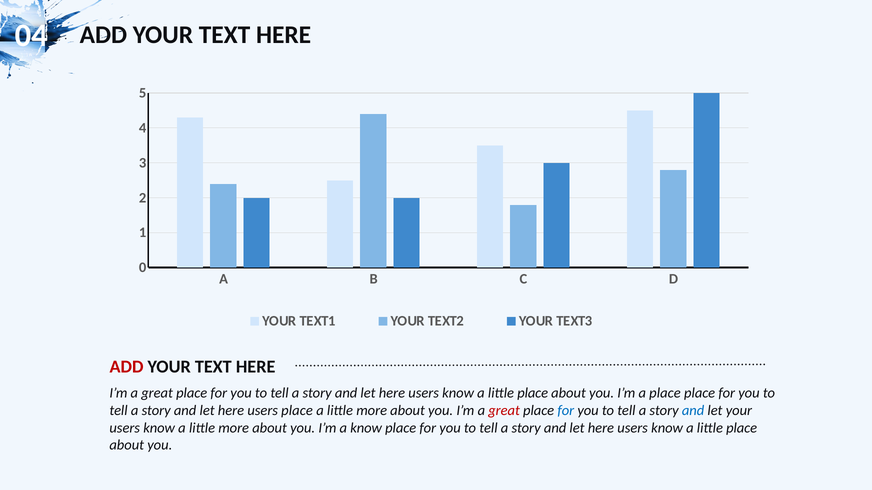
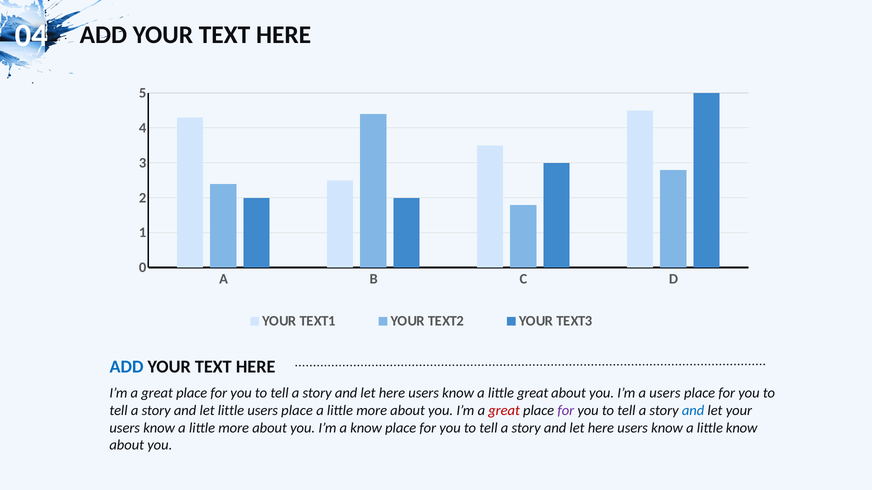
ADD colour: red -> blue (127, 367)
place: place -> great (533, 393)
a place: place -> users (665, 393)
here: here -> little (231, 411)
for colour: blue -> purple (566, 411)
place: place -> know (742, 428)
